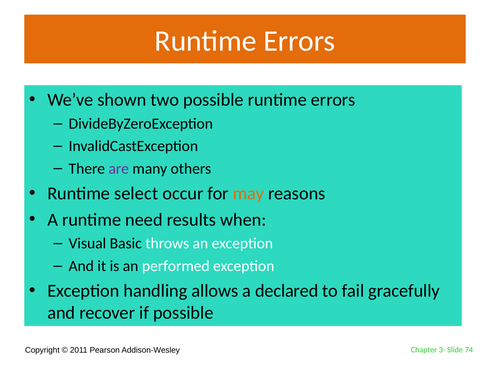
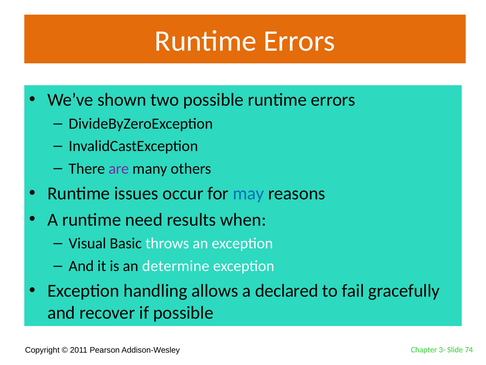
select: select -> issues (136, 193)
may colour: orange -> blue (248, 193)
performed: performed -> determine (176, 266)
